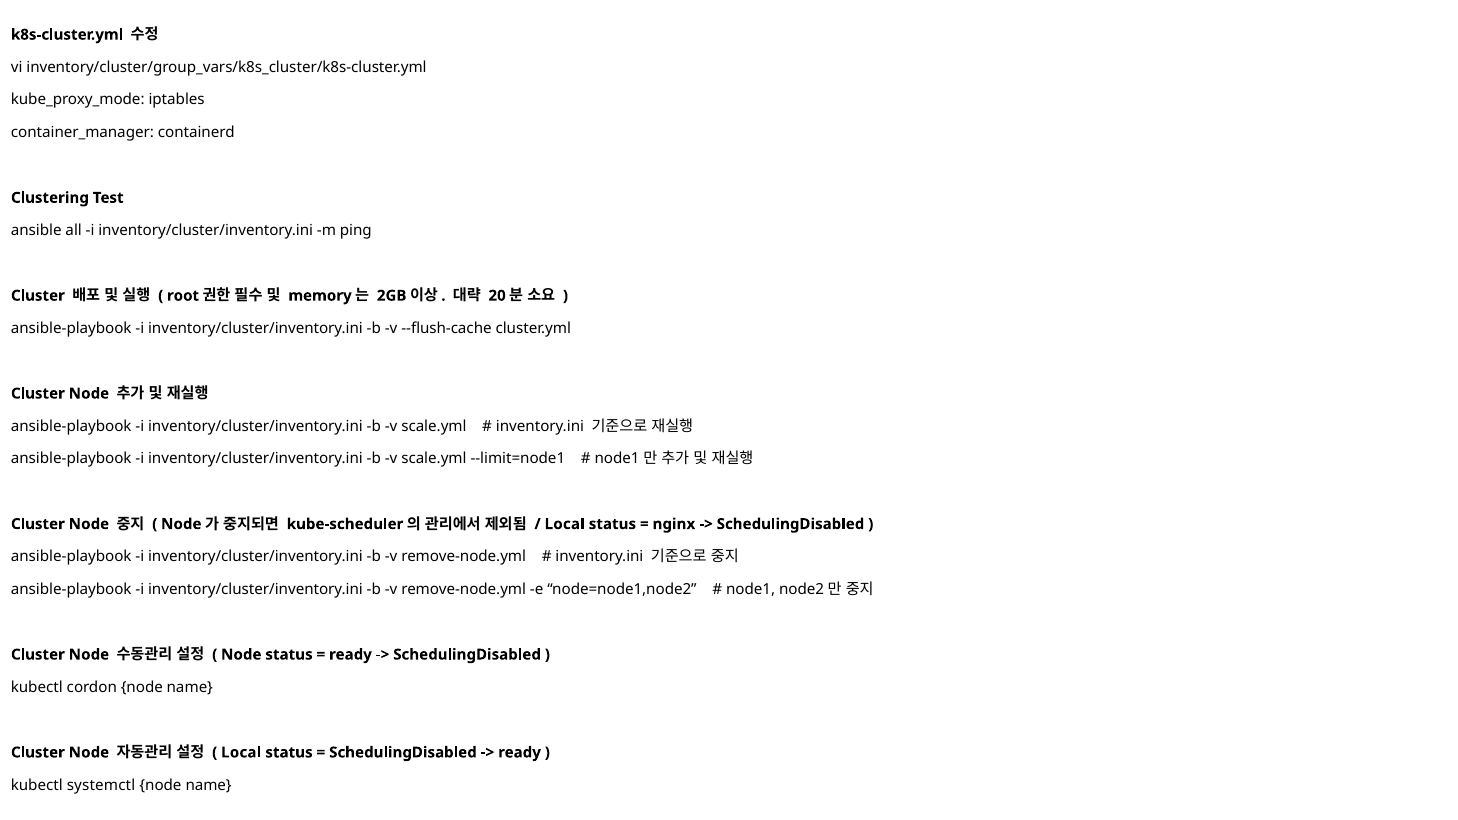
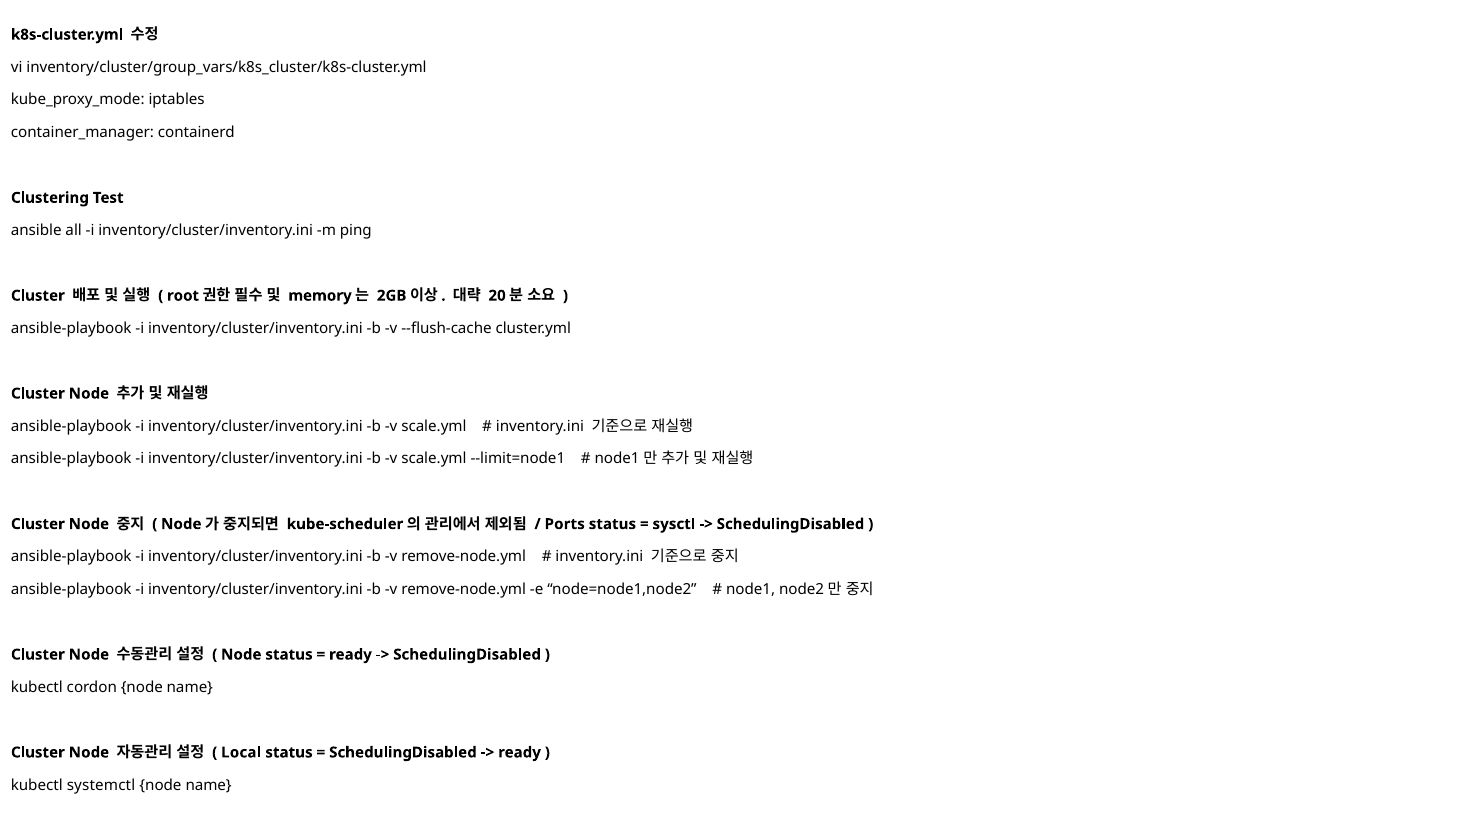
Local: Local -> Ports (565, 524)
nginx: nginx -> sysctl (674, 524)
